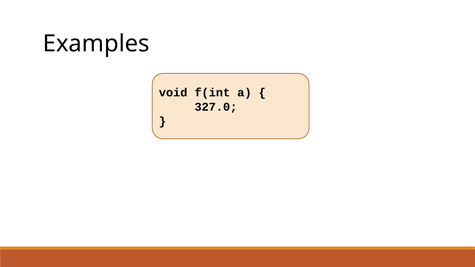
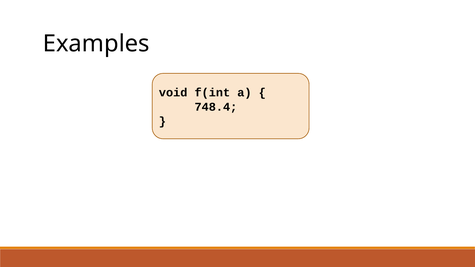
327.0: 327.0 -> 748.4 (216, 107)
